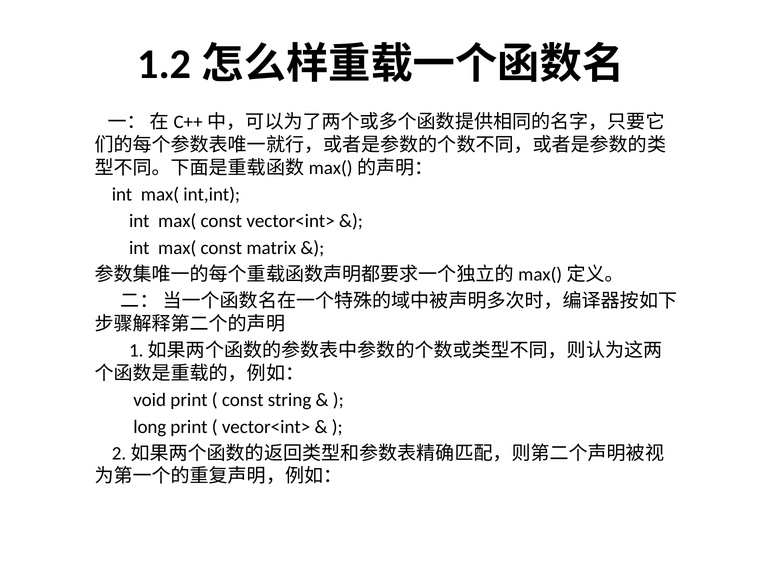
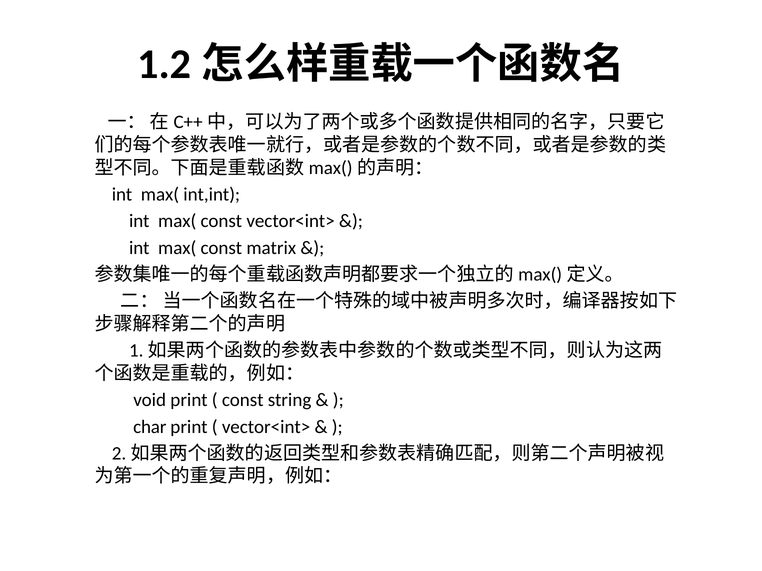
long: long -> char (150, 427)
